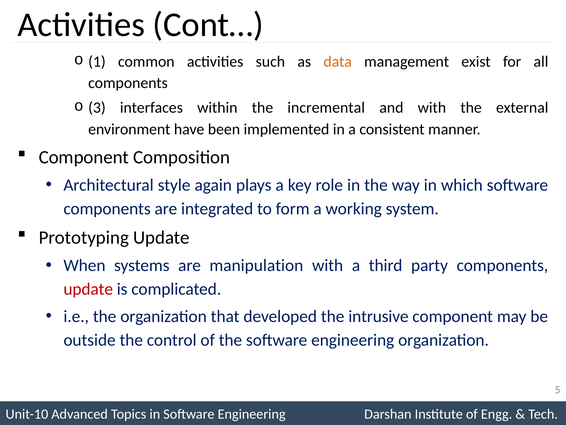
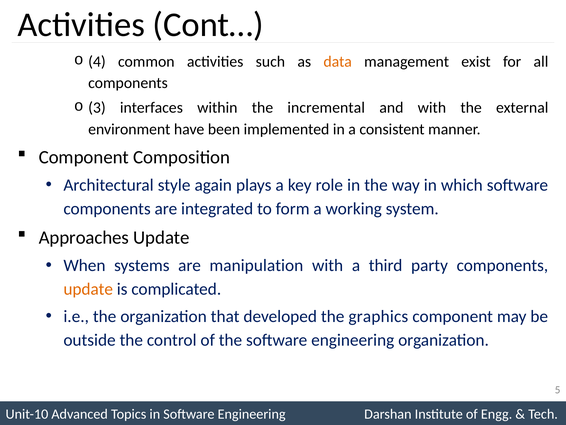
1: 1 -> 4 (97, 61)
Prototyping: Prototyping -> Approaches (84, 237)
update colour: red -> orange (88, 289)
intrusive: intrusive -> graphics (378, 316)
